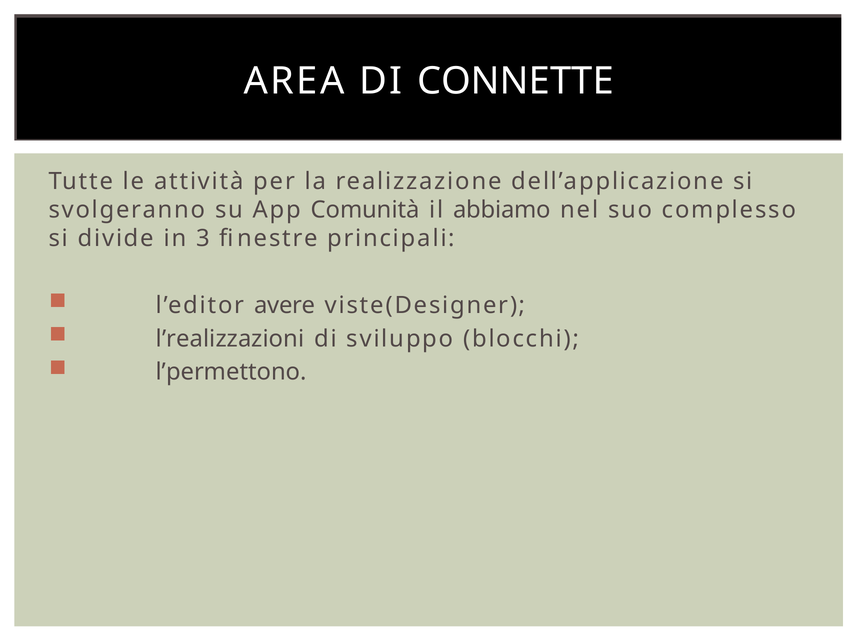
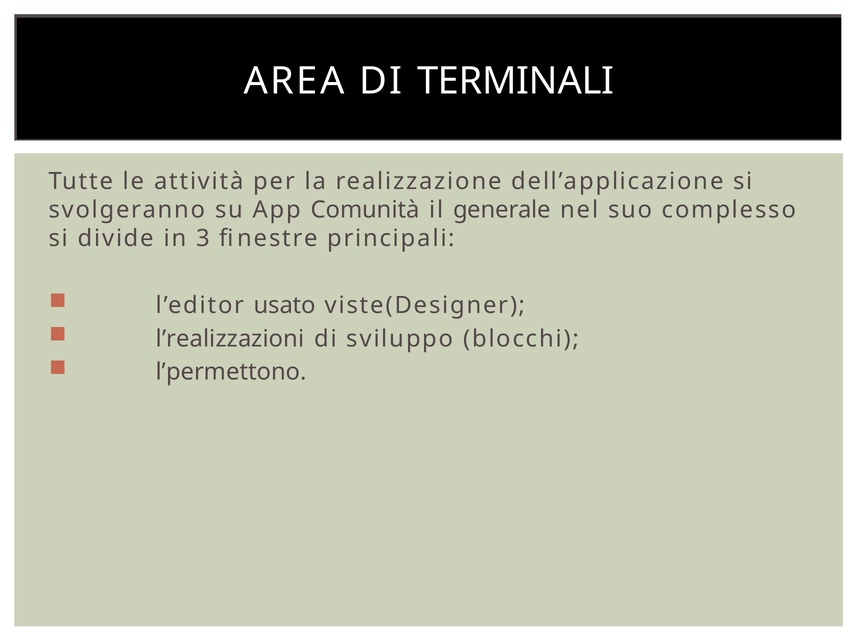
CONNETTE: CONNETTE -> TERMINALI (516, 81)
abbiamo: abbiamo -> generale (502, 210)
avere: avere -> usato (285, 306)
